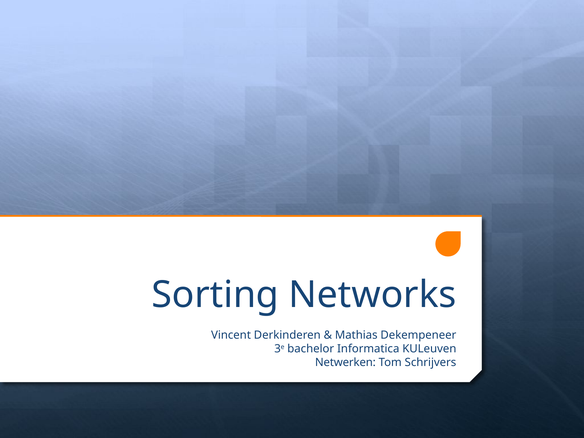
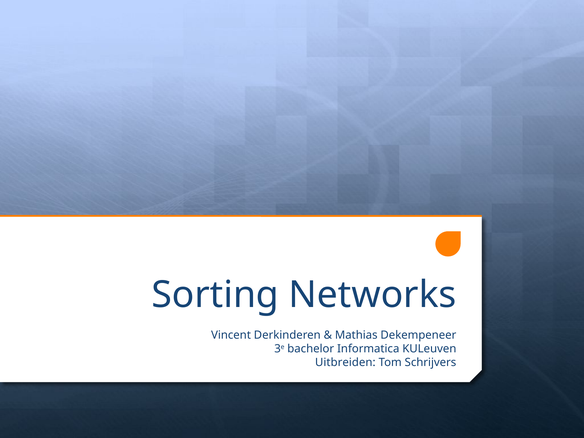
Netwerken: Netwerken -> Uitbreiden (345, 362)
